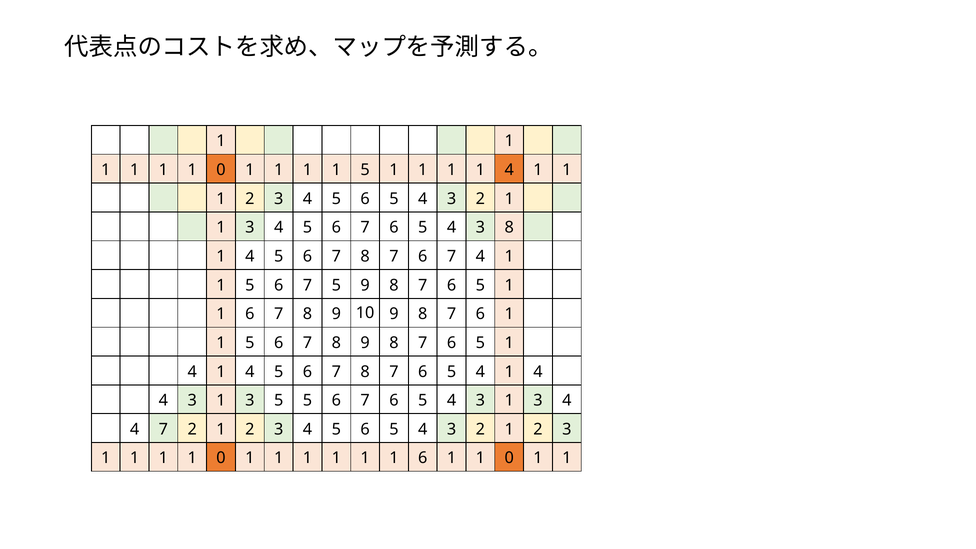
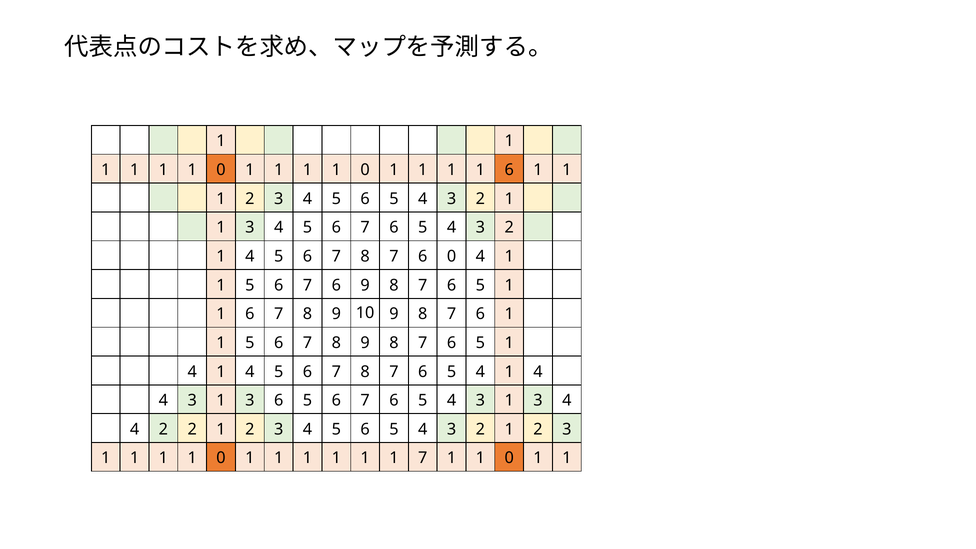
5: 5 -> 0 (365, 170)
1 1 1 4: 4 -> 6 (509, 170)
8: 8 -> 2 (509, 228)
7 6 7: 7 -> 0 (452, 256)
5: 5 -> 6 (336, 285)
3 5: 5 -> 6 (279, 400)
4 7: 7 -> 2 (163, 429)
1 1 1 6: 6 -> 7 (423, 458)
